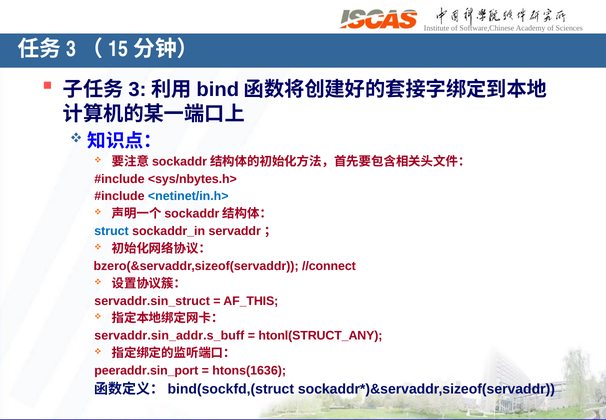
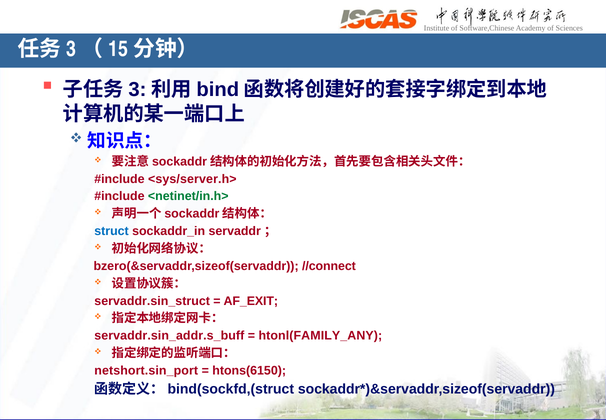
<sys/nbytes.h>: <sys/nbytes.h> -> <sys/server.h> (192, 179)
<netinet/in.h> colour: blue -> green (188, 196)
AF_THIS: AF_THIS -> AF_EXIT (251, 301)
htonl(STRUCT_ANY: htonl(STRUCT_ANY -> htonl(FAMILY_ANY (320, 335)
peeraddr.sin_port: peeraddr.sin_port -> netshort.sin_port (146, 370)
htons(1636: htons(1636 -> htons(6150 (249, 370)
